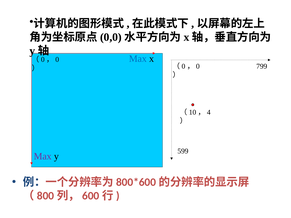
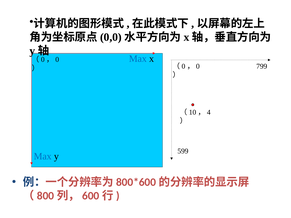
Max colour: purple -> blue (43, 156)
